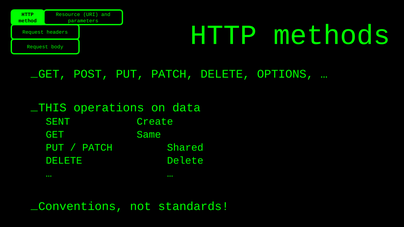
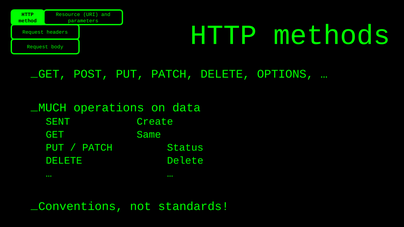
THIS: THIS -> MUCH (52, 108)
Shared: Shared -> Status (185, 148)
